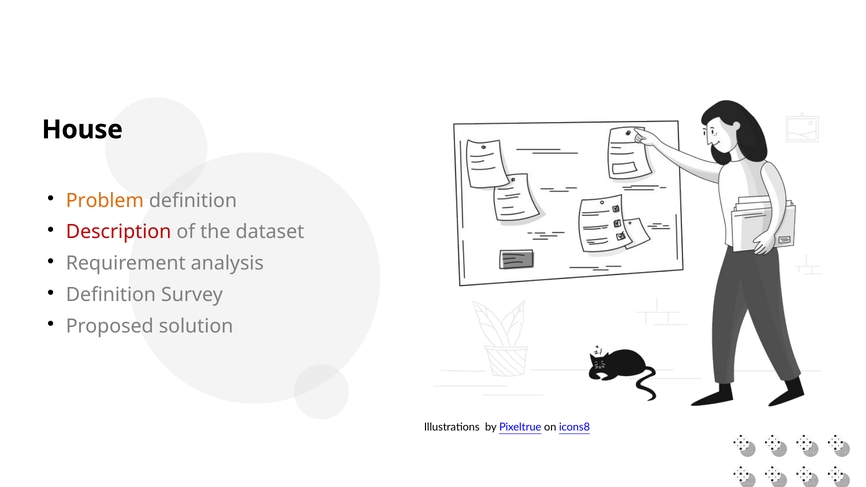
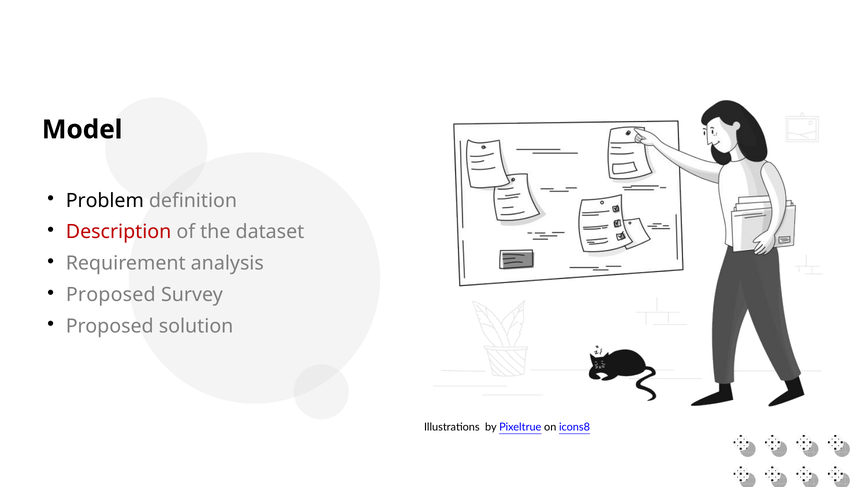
House: House -> Model (82, 130)
Problem colour: orange -> black (105, 201)
Definition: Definition -> Proposed (111, 295)
